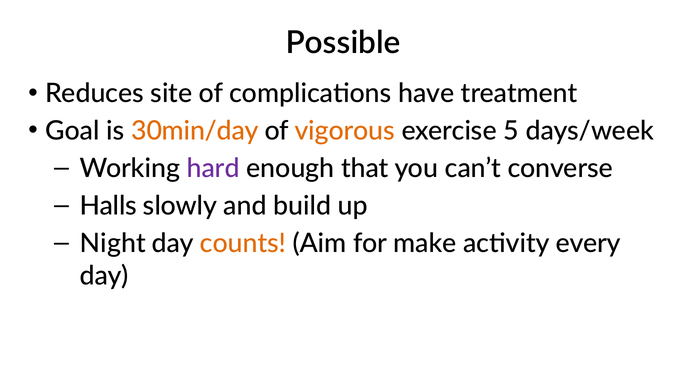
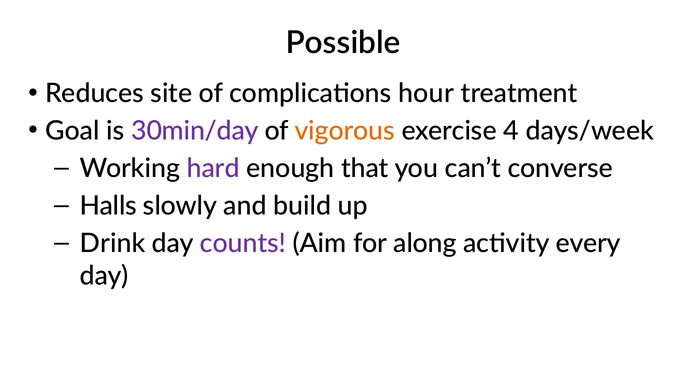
have: have -> hour (426, 94)
30min/day colour: orange -> purple (195, 131)
5: 5 -> 4 (511, 131)
Night: Night -> Drink (113, 244)
counts colour: orange -> purple (243, 244)
make: make -> along (425, 244)
